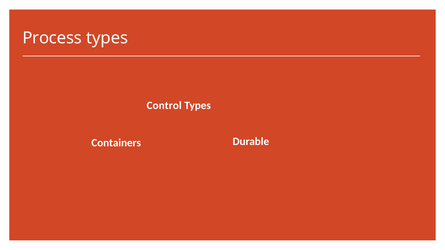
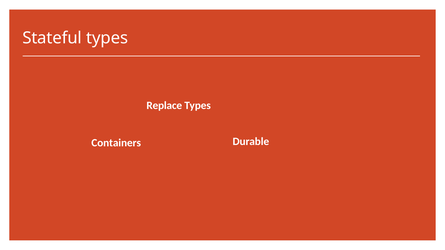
Process: Process -> Stateful (52, 38)
Control: Control -> Replace (164, 106)
